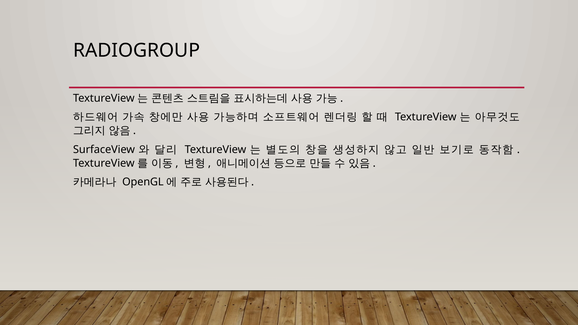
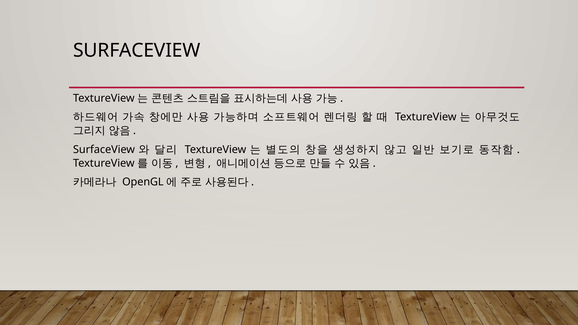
RADIOGROUP: RADIOGROUP -> SURFACEVIEW (137, 51)
